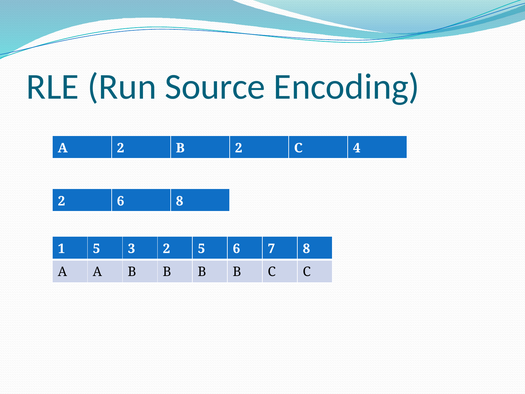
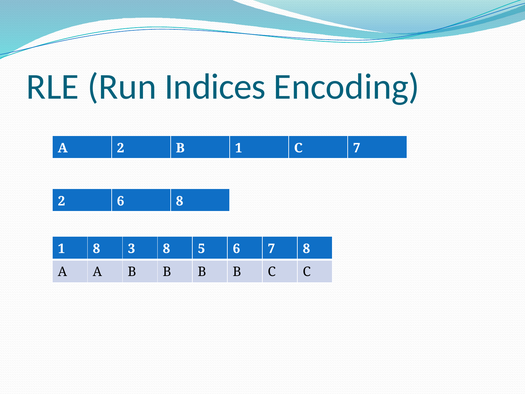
Source: Source -> Indices (215, 87)
B 2: 2 -> 1 (239, 148)
C 4: 4 -> 7 (357, 148)
1 5: 5 -> 8 (96, 249)
3 2: 2 -> 8 (166, 249)
